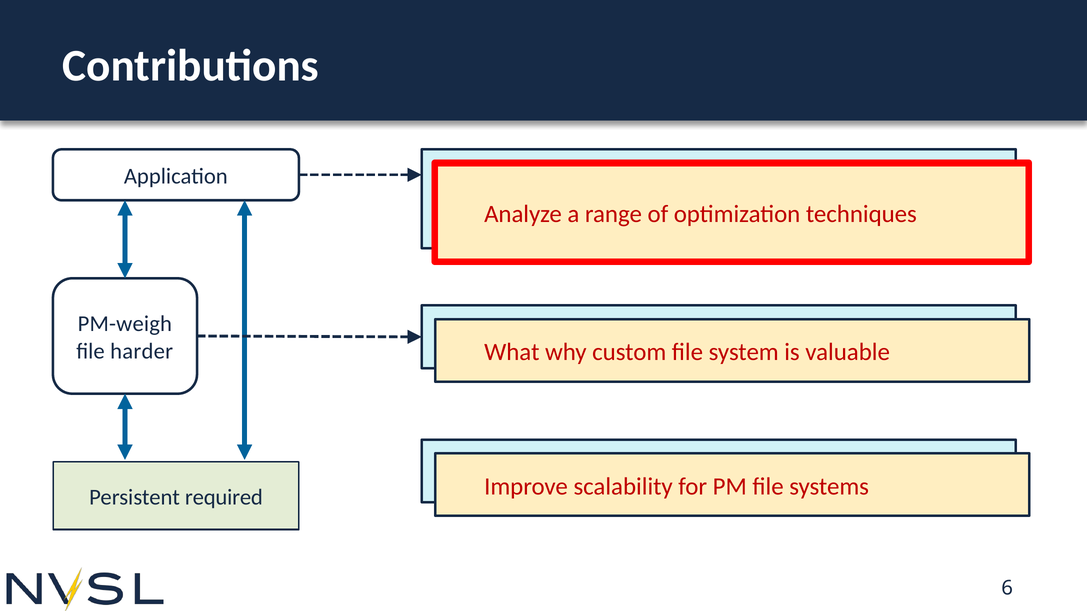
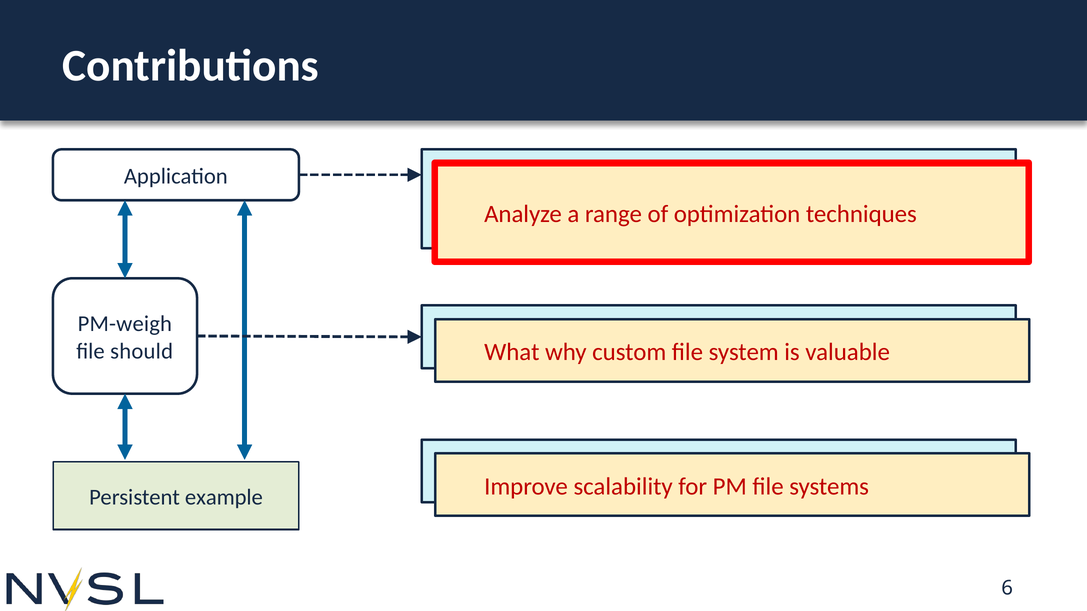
harder: harder -> should (142, 351)
required: required -> example (224, 498)
